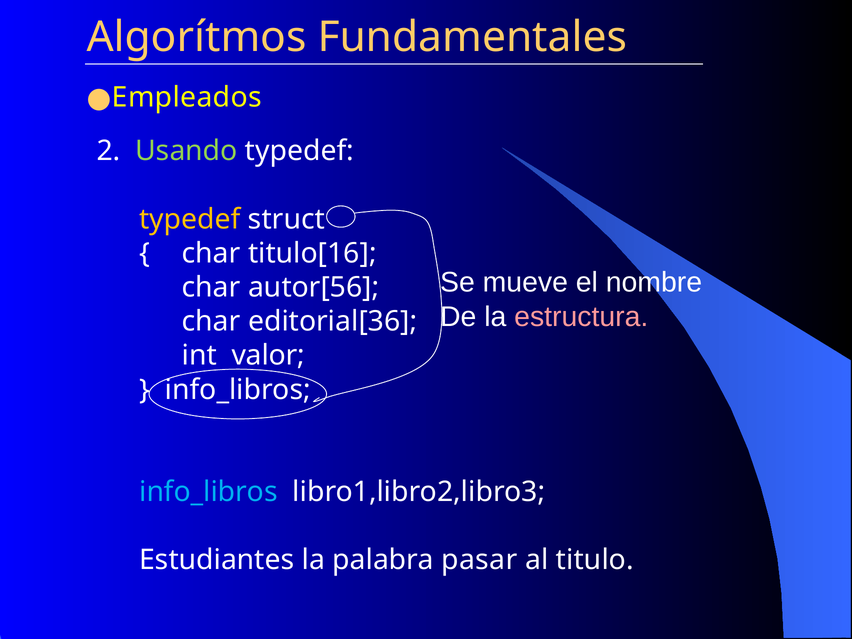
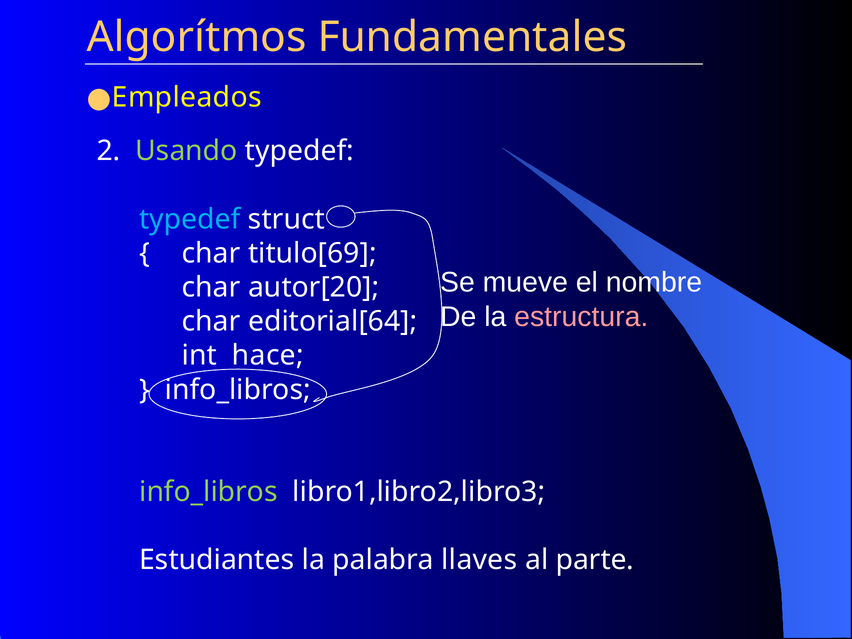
typedef colour: yellow -> light blue (190, 219)
titulo[16: titulo[16 -> titulo[69 (312, 253)
autor[56: autor[56 -> autor[20 (314, 287)
editorial[36: editorial[36 -> editorial[64 (333, 321)
valor: valor -> hace (268, 356)
info_libros colour: light blue -> light green (208, 492)
pasar: pasar -> llaves (479, 560)
titulo: titulo -> parte (595, 560)
